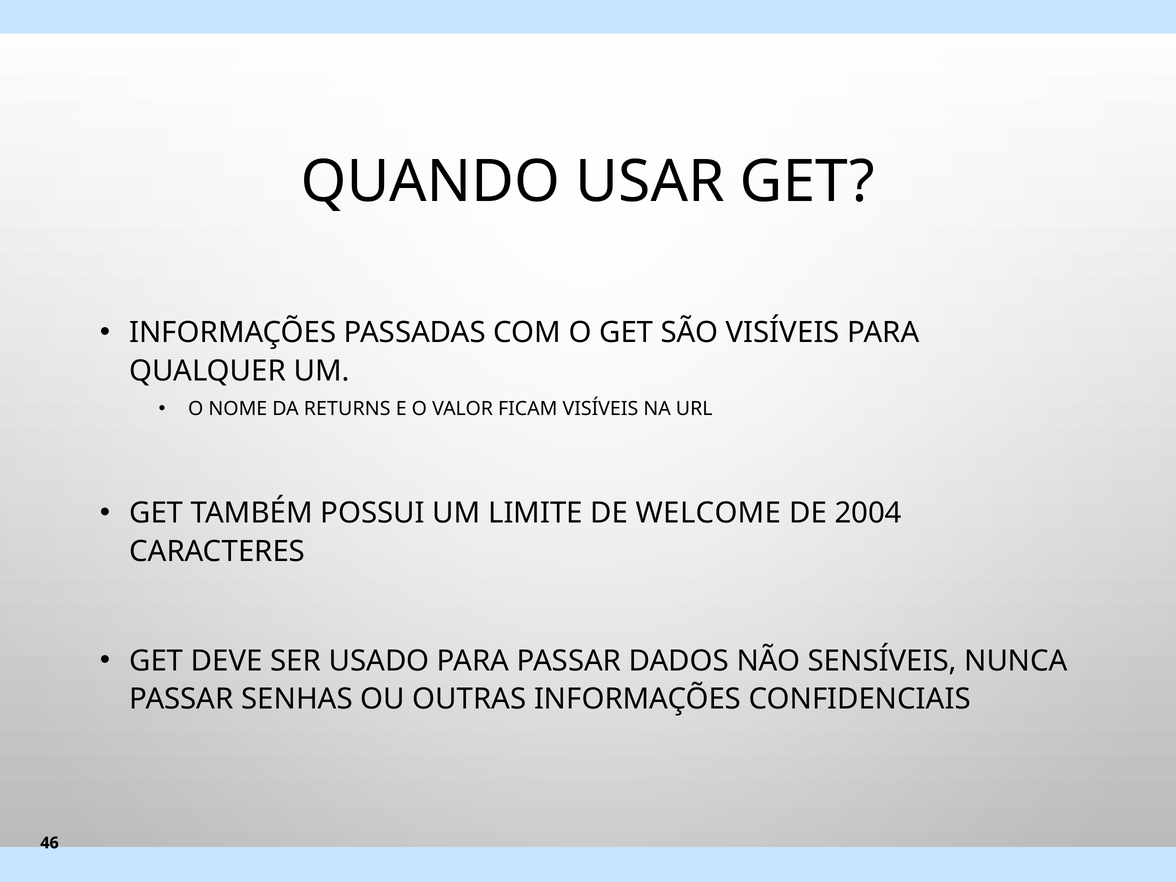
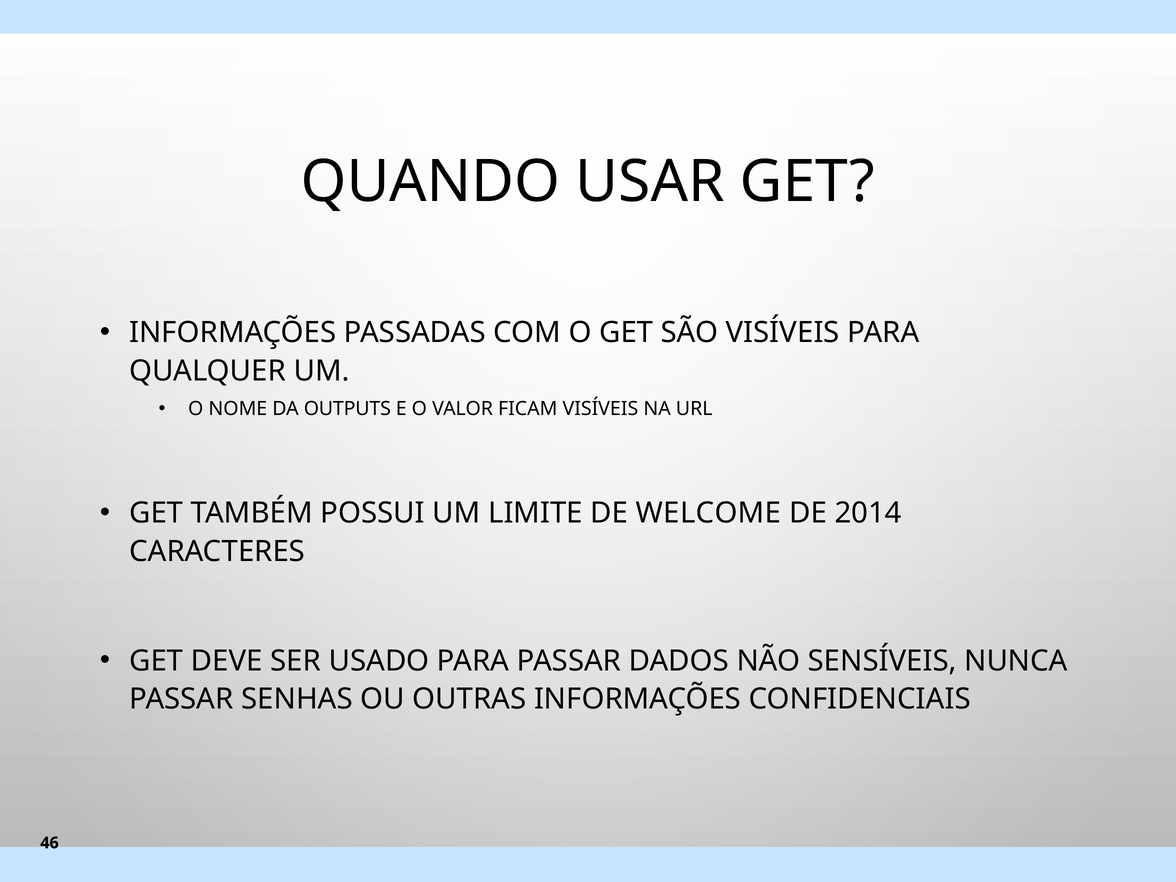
RETURNS: RETURNS -> OUTPUTS (347, 409)
2004: 2004 -> 2014 (868, 513)
